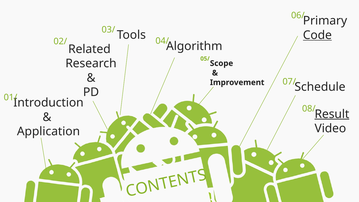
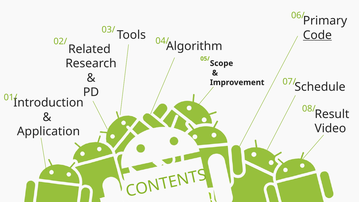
Result underline: present -> none (332, 114)
